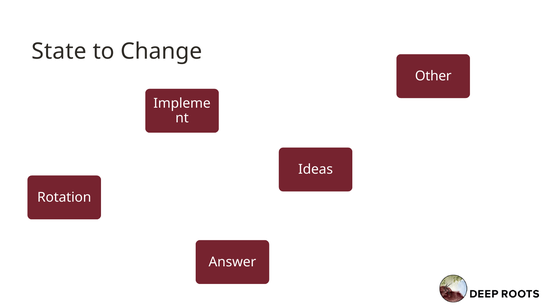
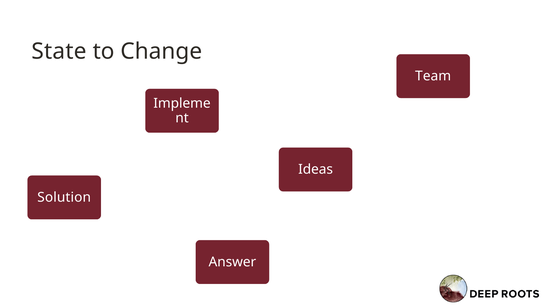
Other: Other -> Team (433, 76)
Rotation: Rotation -> Solution (64, 197)
